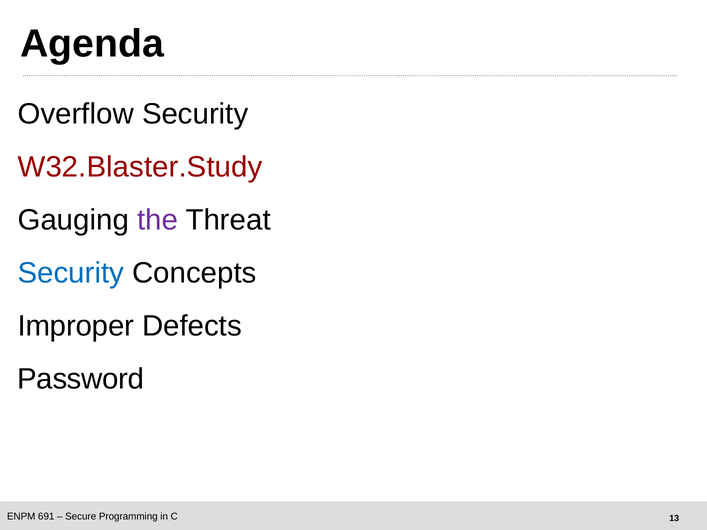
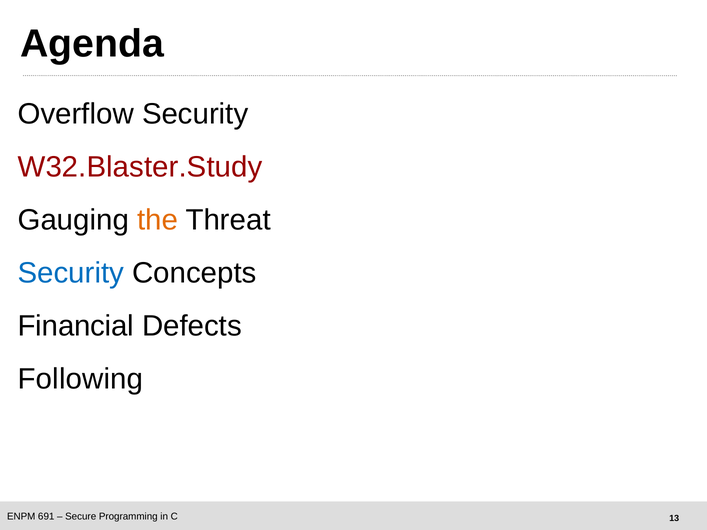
the colour: purple -> orange (158, 220)
Improper: Improper -> Financial (76, 326)
Password: Password -> Following (81, 379)
